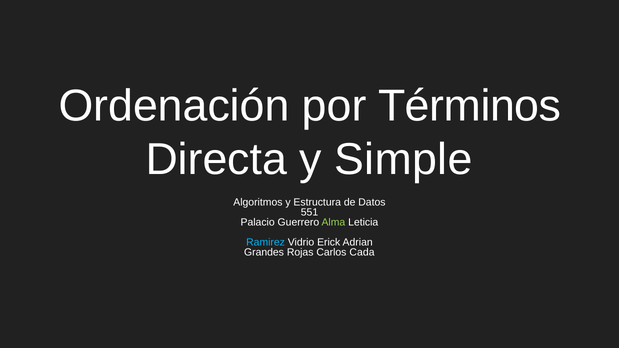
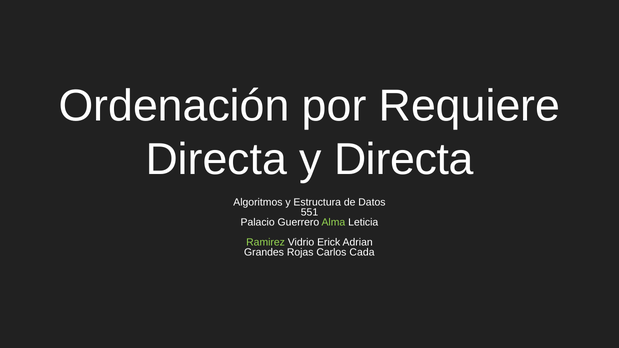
Términos: Términos -> Requiere (469, 106)
y Simple: Simple -> Directa (404, 159)
Ramirez colour: light blue -> light green (266, 243)
